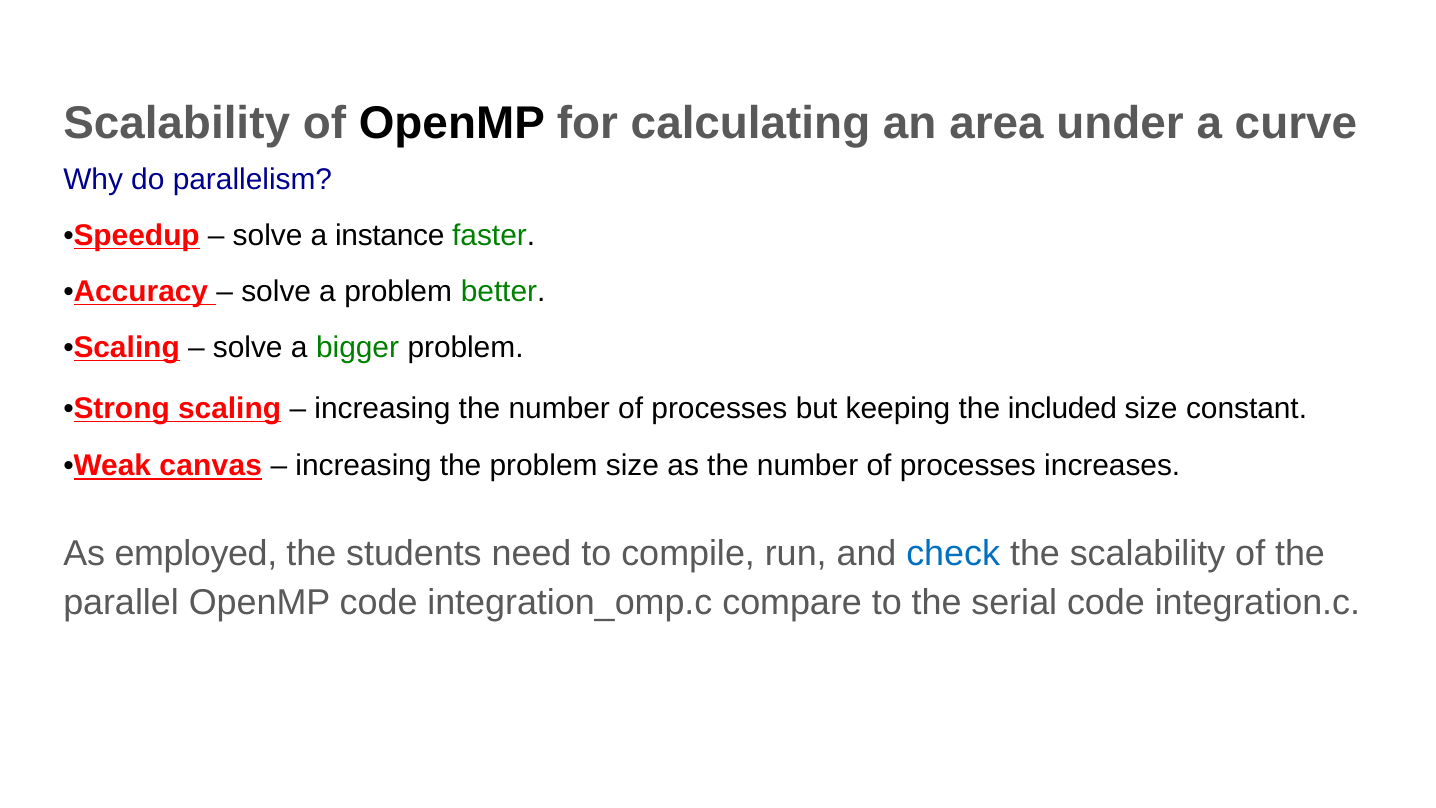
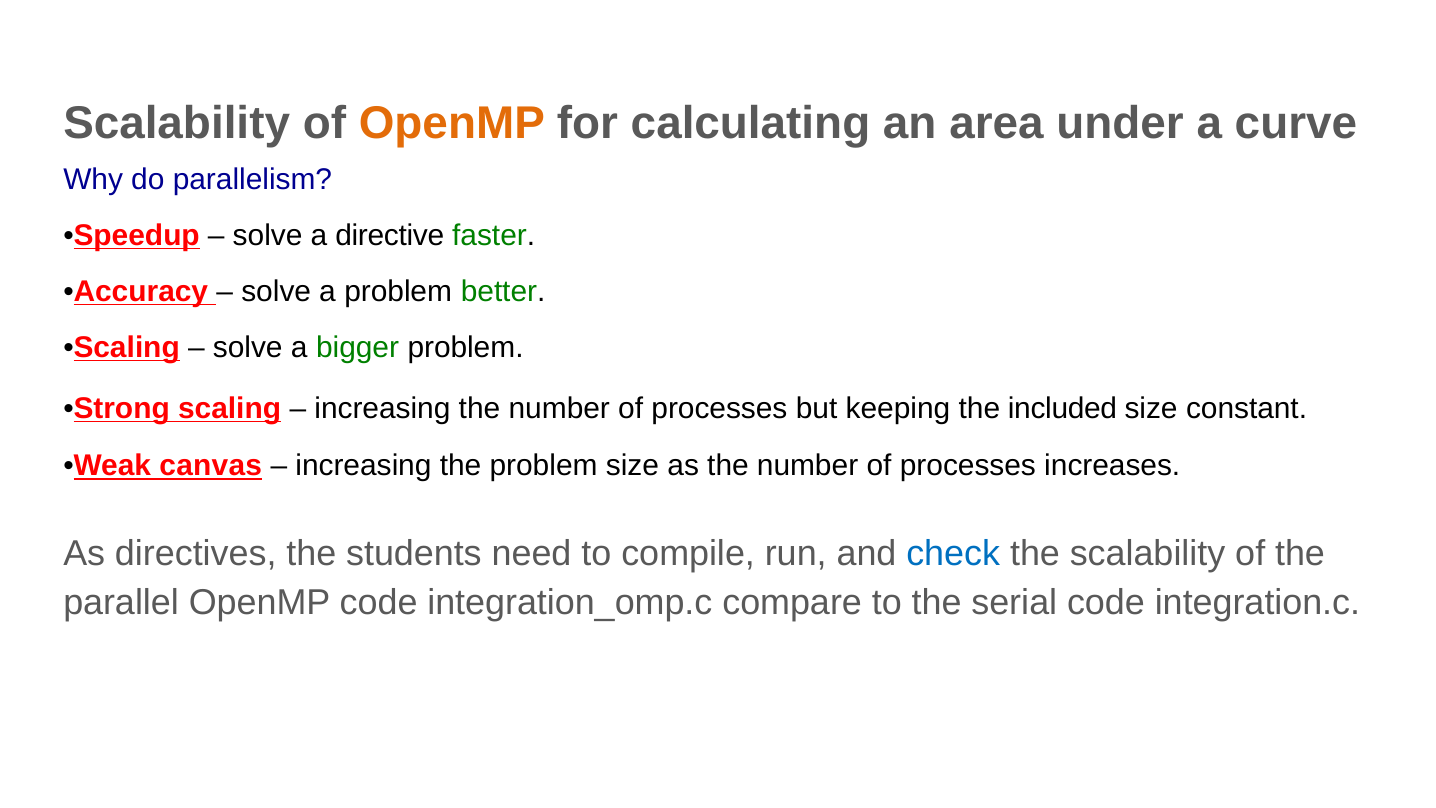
OpenMP colour: black -> orange (452, 123)
instance: instance -> directive (390, 235)
employed: employed -> directives (196, 553)
